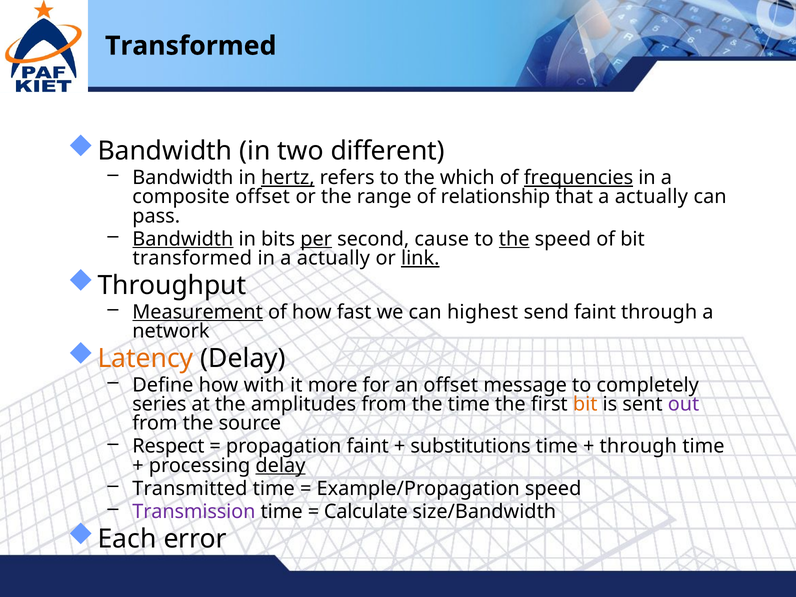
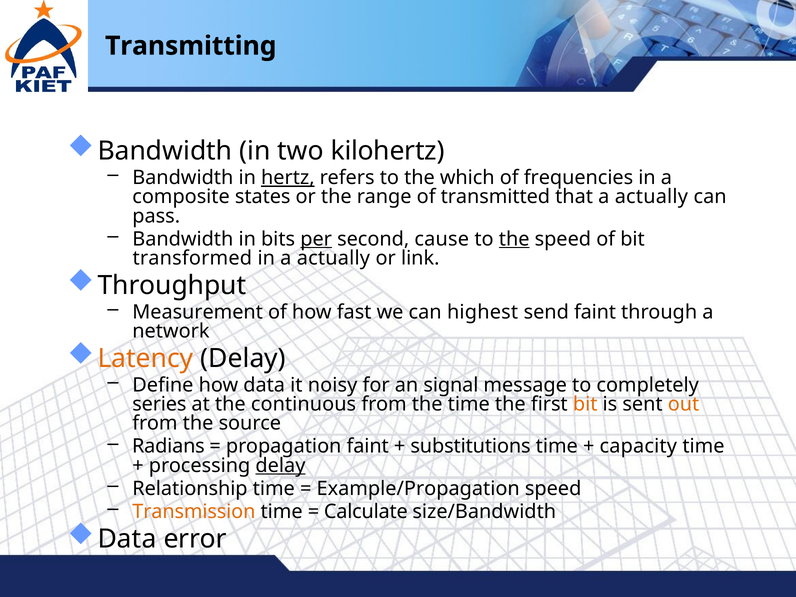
Transformed: Transformed -> Transmitting (191, 46)
different: different -> kilohertz (388, 151)
frequencies underline: present -> none (578, 178)
composite offset: offset -> states (263, 197)
relationship: relationship -> transmitted (495, 197)
Bandwidth underline: present -> none (183, 239)
link underline: present -> none (420, 258)
Measurement underline: present -> none (198, 312)
how with: with -> data (264, 385)
more: more -> noisy (333, 385)
an offset: offset -> signal (451, 385)
amplitudes: amplitudes -> continuous (304, 404)
out colour: purple -> orange (684, 404)
Respect: Respect -> Radians (168, 446)
through: through -> capacity (638, 446)
Transmitted: Transmitted -> Relationship (190, 489)
Transmission colour: purple -> orange (194, 512)
Each: Each -> Data (127, 539)
